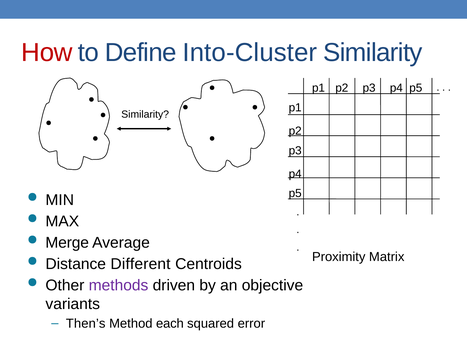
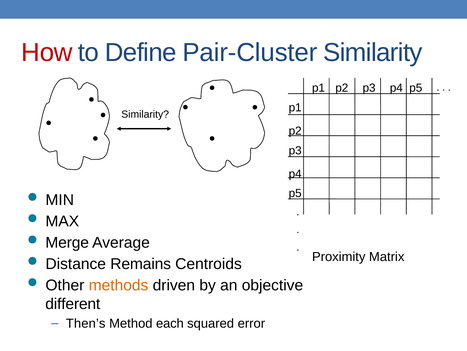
Into-Cluster: Into-Cluster -> Pair-Cluster (250, 52)
Different: Different -> Remains (141, 263)
methods colour: purple -> orange (119, 285)
variants: variants -> different (73, 303)
